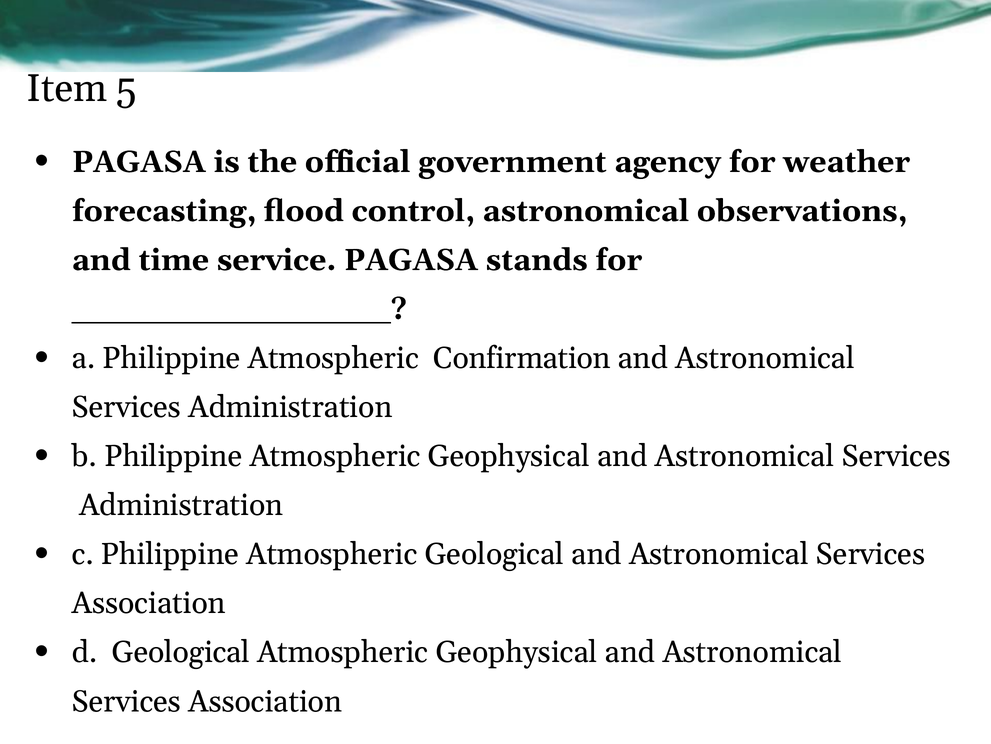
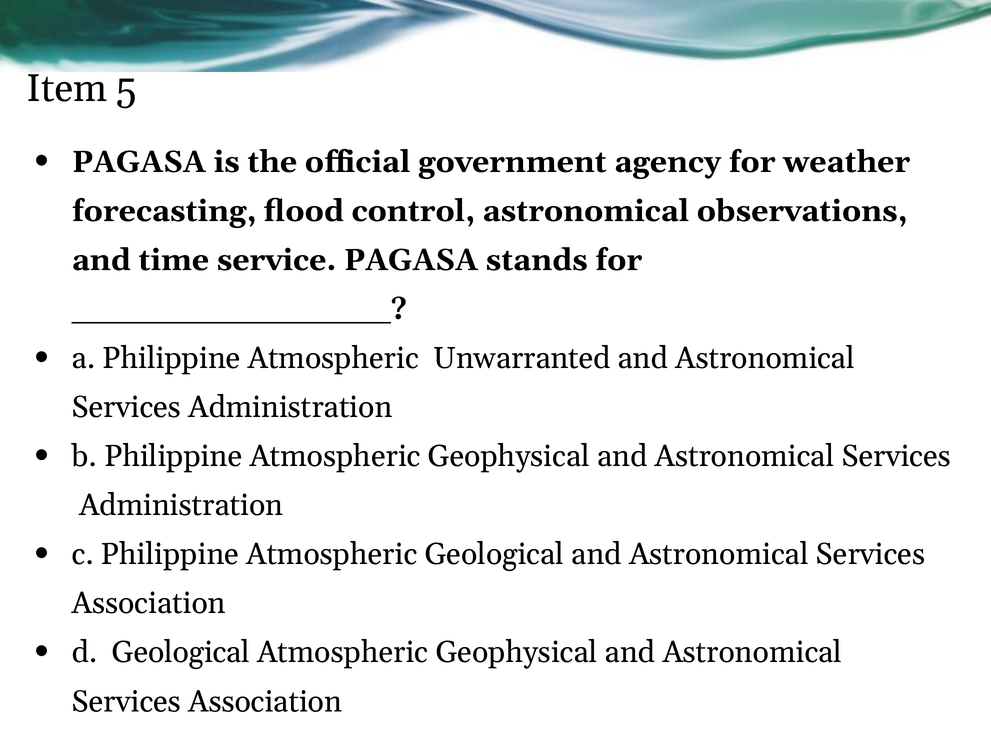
Confirmation: Confirmation -> Unwarranted (522, 358)
